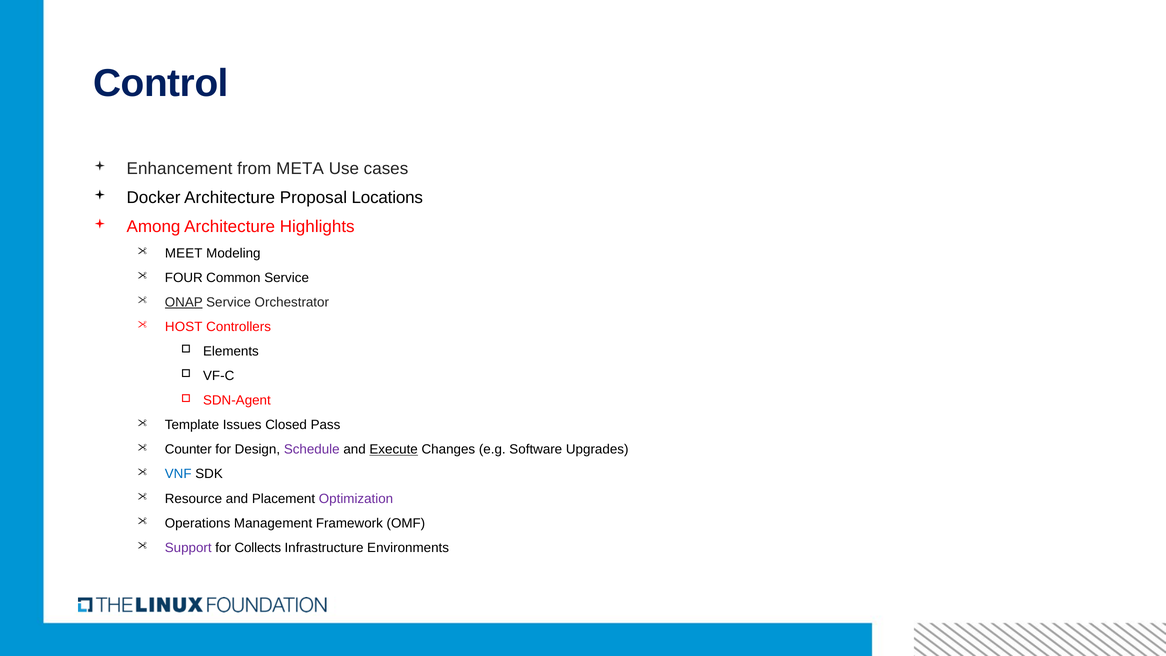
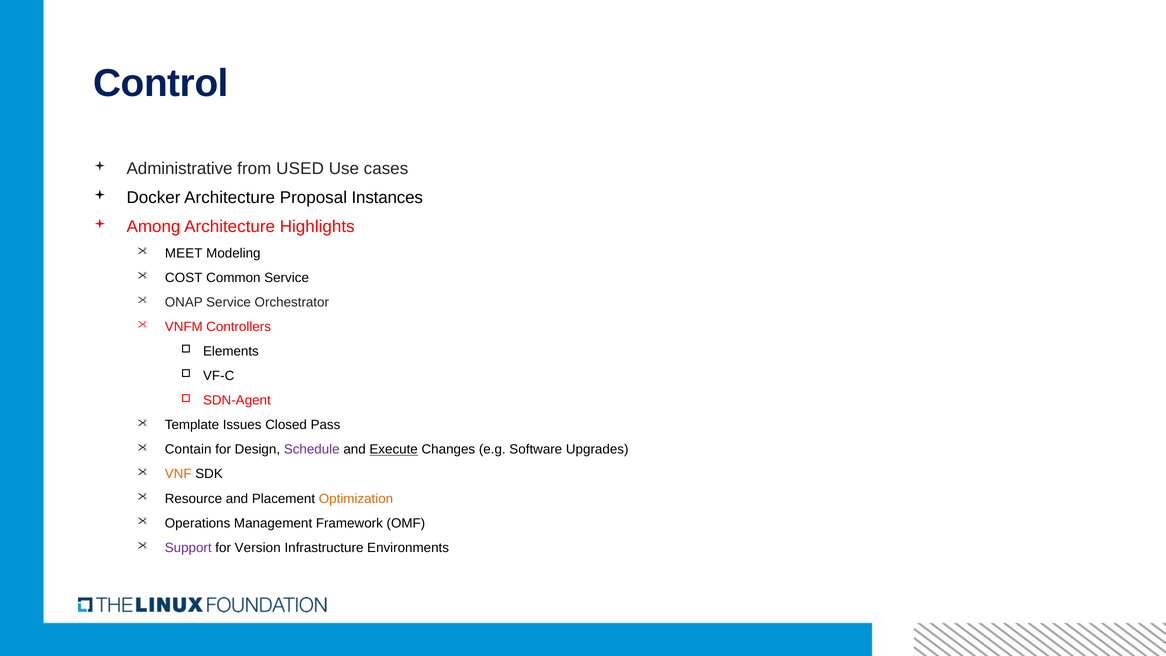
Enhancement: Enhancement -> Administrative (180, 169)
META: META -> USED (300, 169)
Locations: Locations -> Instances (387, 198)
FOUR: FOUR -> COST (184, 278)
ONAP underline: present -> none (184, 302)
HOST: HOST -> VNFM (184, 327)
Counter: Counter -> Contain (188, 449)
VNF colour: blue -> orange (178, 474)
Optimization colour: purple -> orange (356, 499)
Collects: Collects -> Version (258, 548)
